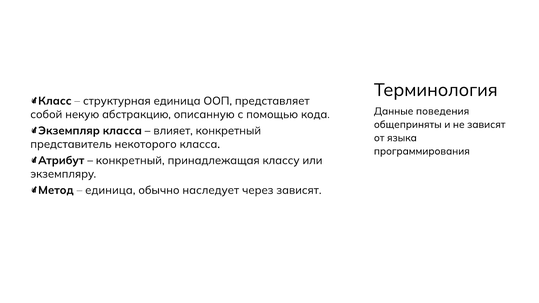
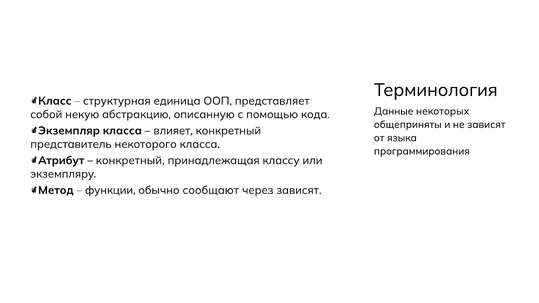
поведения: поведения -> некоторых (443, 111)
единица: единица -> функции (110, 190)
наследует: наследует -> сообщают (211, 190)
